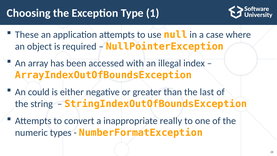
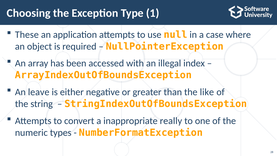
could: could -> leave (39, 92)
last: last -> like (207, 92)
